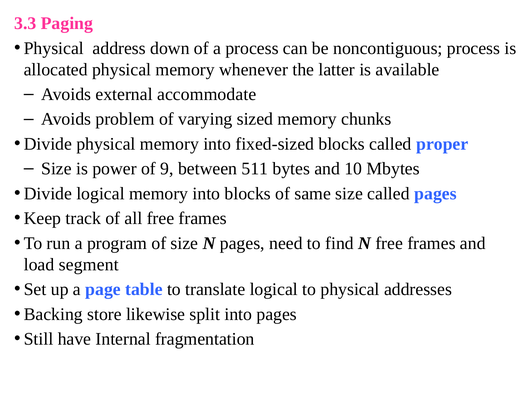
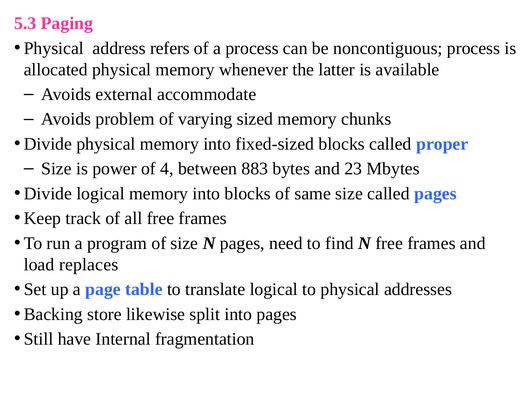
3.3: 3.3 -> 5.3 (25, 23)
down: down -> refers (170, 48)
9: 9 -> 4 (167, 169)
511: 511 -> 883 (255, 169)
10: 10 -> 23 (353, 169)
segment: segment -> replaces (89, 265)
